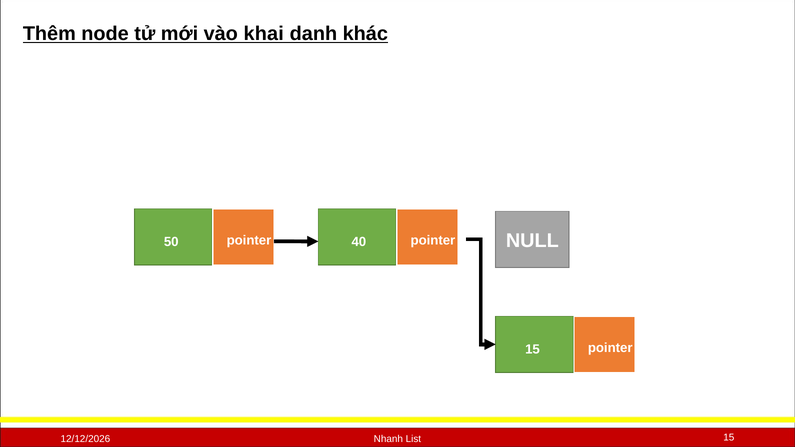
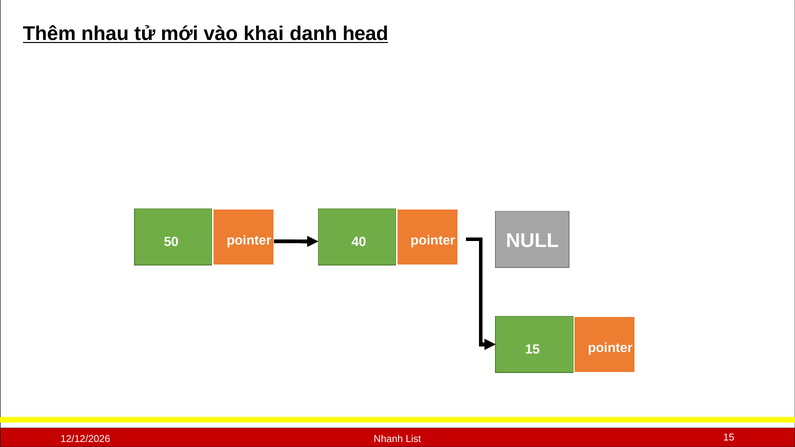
node: node -> nhau (105, 34)
khác: khác -> head (365, 34)
